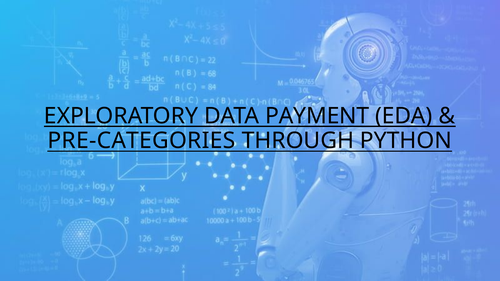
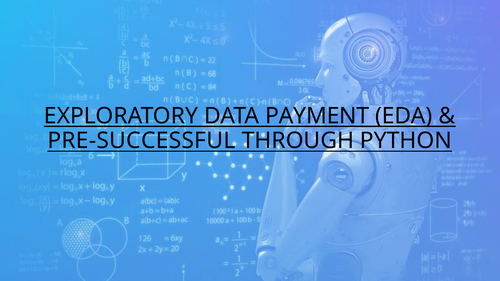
PRE-CATEGORIES: PRE-CATEGORIES -> PRE-SUCCESSFUL (141, 141)
